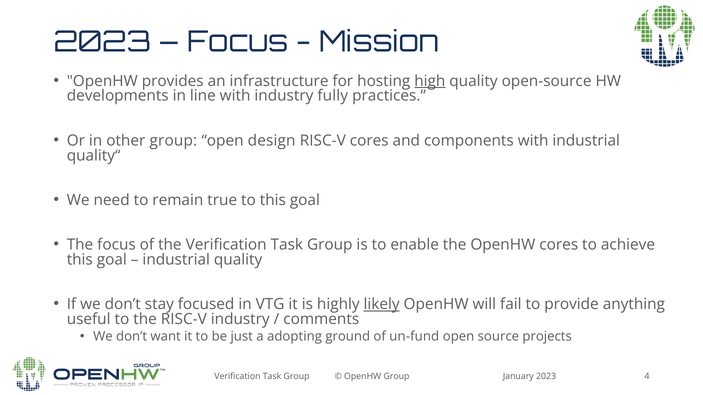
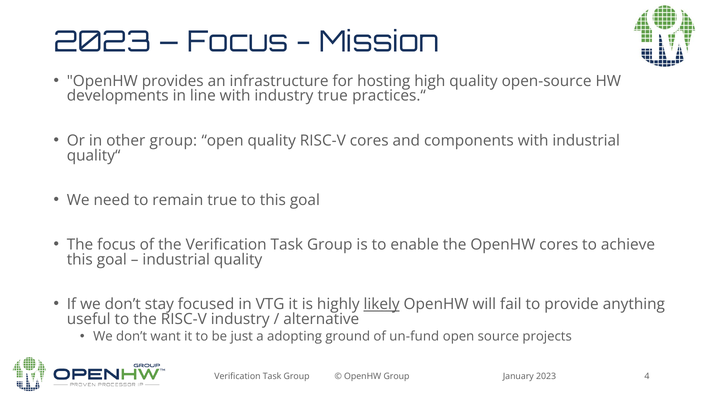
high underline: present -> none (430, 81)
industry fully: fully -> true (333, 96)
open design: design -> quality (272, 141)
comments: comments -> alternative (321, 320)
